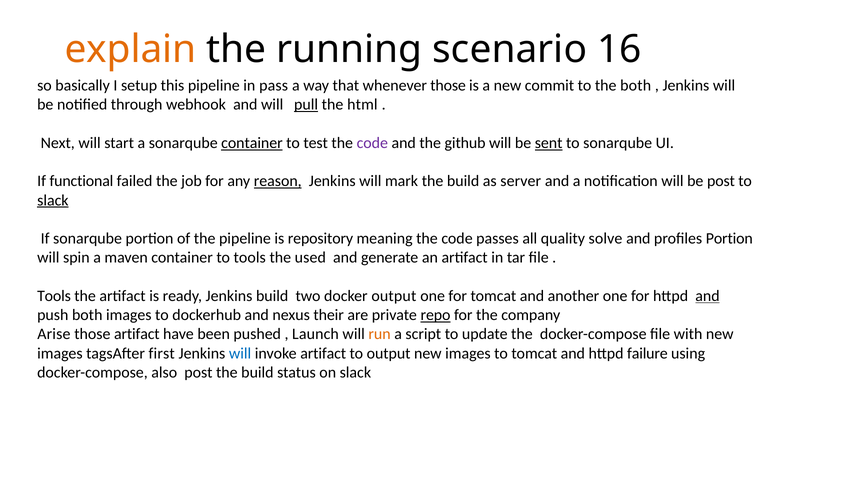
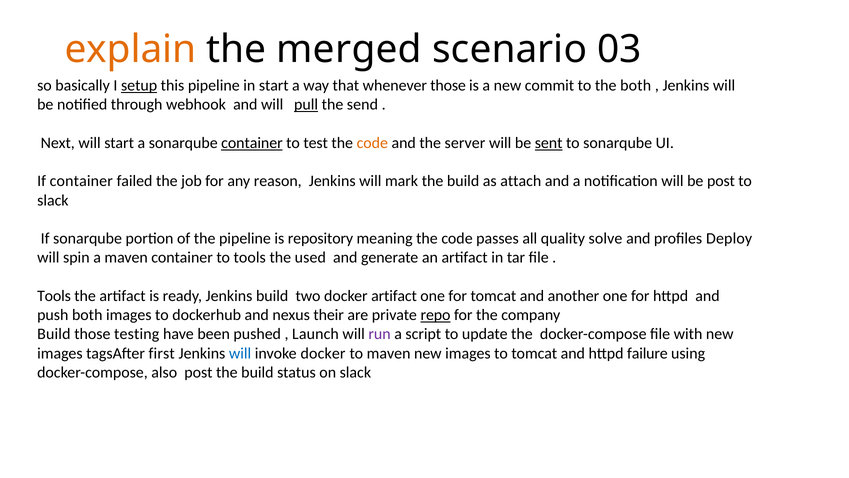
running: running -> merged (349, 49)
16: 16 -> 03 (619, 49)
setup underline: none -> present (139, 86)
in pass: pass -> start (274, 86)
html: html -> send (362, 105)
code colour: purple -> orange (372, 143)
github: github -> server (465, 143)
If functional: functional -> container (81, 181)
reason underline: present -> none (278, 181)
server: server -> attach (521, 181)
slack underline: present -> none (53, 200)
profiles Portion: Portion -> Deploy (729, 238)
docker output: output -> artifact (394, 296)
and underline: present -> none (707, 296)
Arise: Arise -> Build (54, 334)
those artifact: artifact -> testing (137, 334)
run colour: orange -> purple (380, 334)
invoke artifact: artifact -> docker (323, 353)
to output: output -> maven (389, 353)
